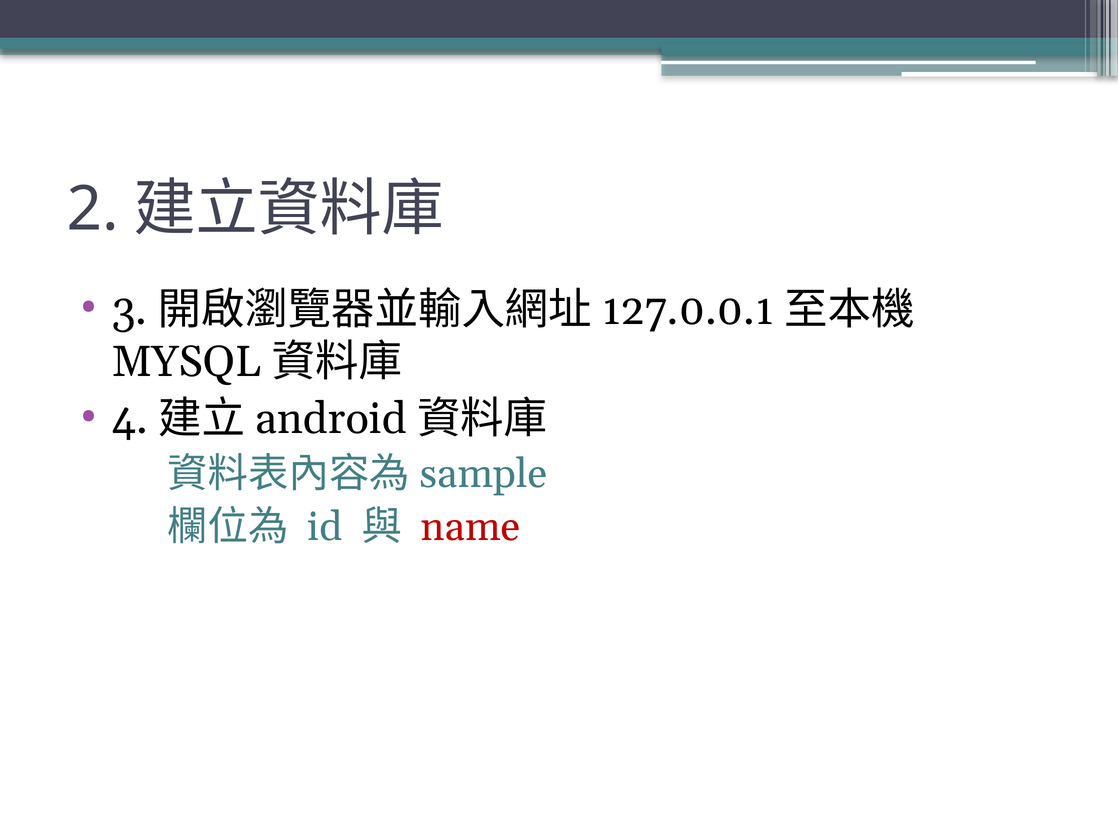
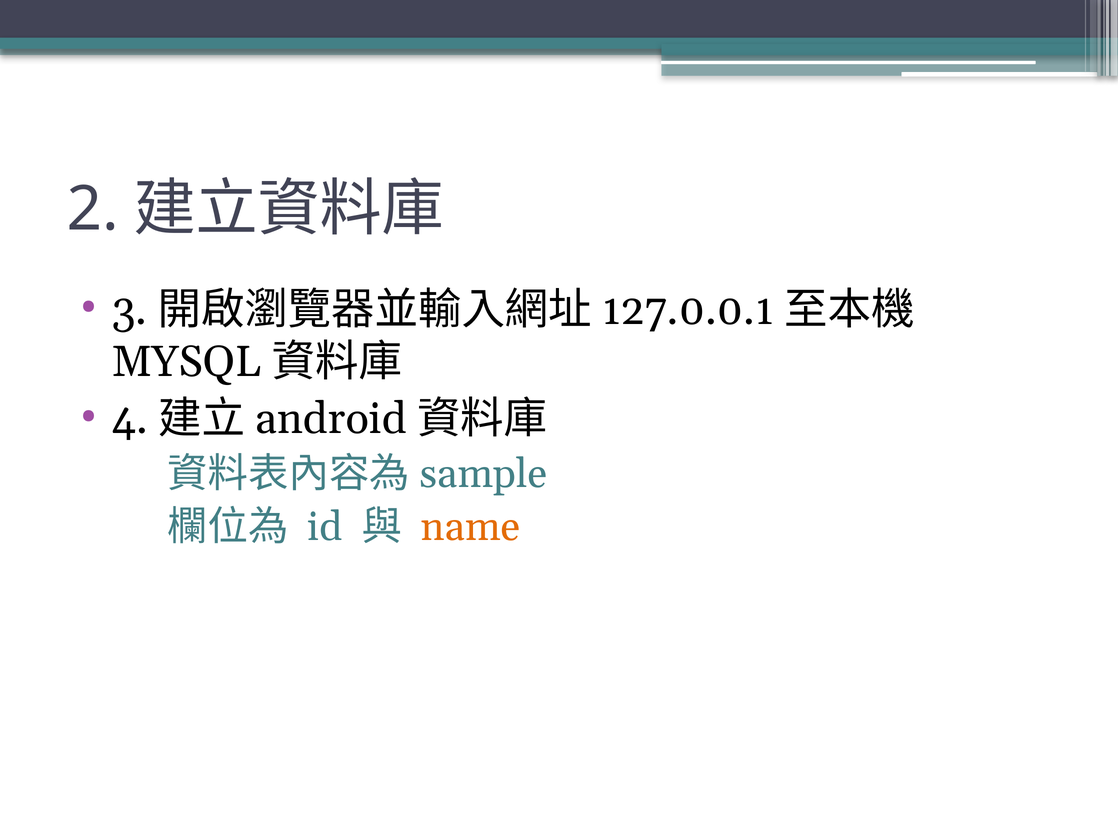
name colour: red -> orange (470, 527)
